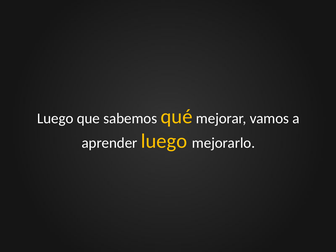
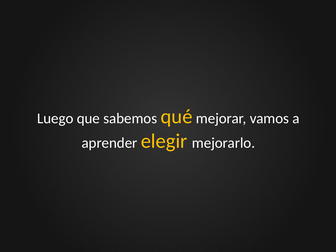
aprender luego: luego -> elegir (164, 141)
